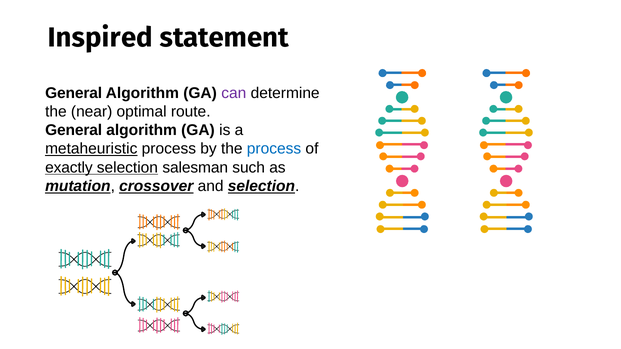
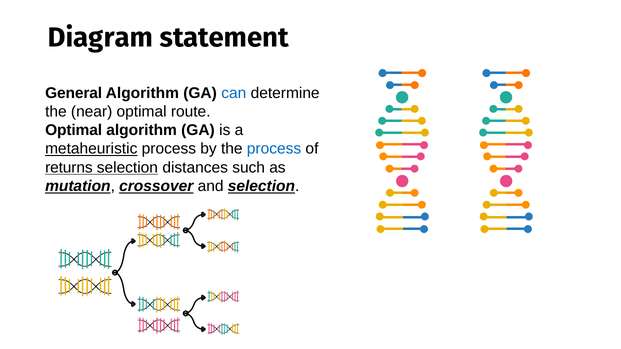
Inspired: Inspired -> Diagram (100, 38)
can colour: purple -> blue (234, 93)
General: General -> Optimal (74, 130)
exactly: exactly -> returns (69, 168)
salesman: salesman -> distances (195, 168)
